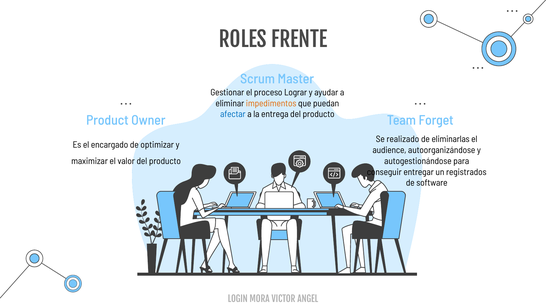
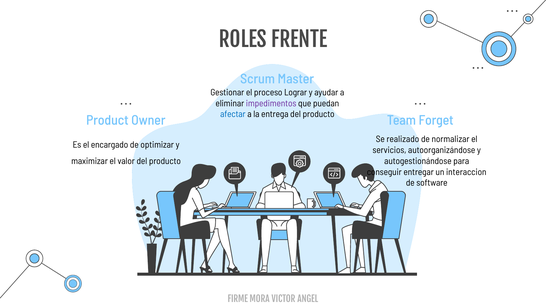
impedimentos colour: orange -> purple (271, 103)
eliminarlas: eliminarlas -> normalizar (451, 139)
audience: audience -> servicios (389, 150)
registrados: registrados -> interaccion (466, 172)
LOGIN: LOGIN -> FIRME (238, 299)
